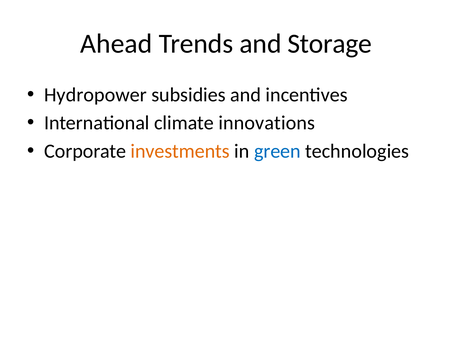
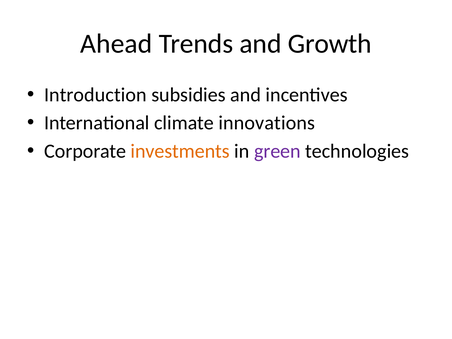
Storage: Storage -> Growth (330, 44)
Hydropower: Hydropower -> Introduction (95, 95)
green colour: blue -> purple (277, 151)
